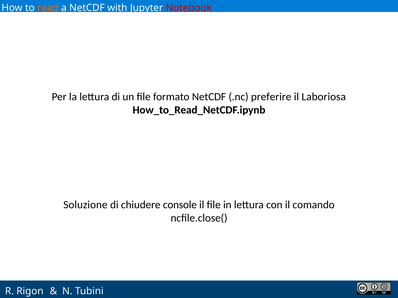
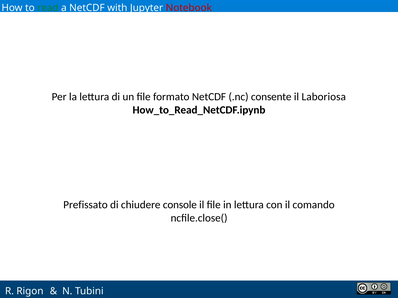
read colour: orange -> green (48, 8)
preferire: preferire -> consente (271, 97)
Soluzione: Soluzione -> Prefissato (85, 205)
